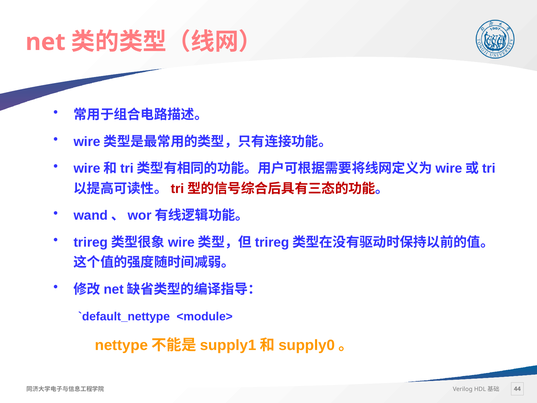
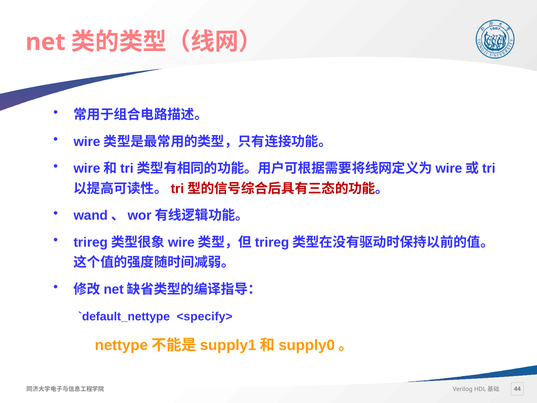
<module>: <module> -> <specify> (205, 317)
